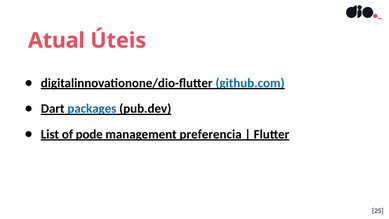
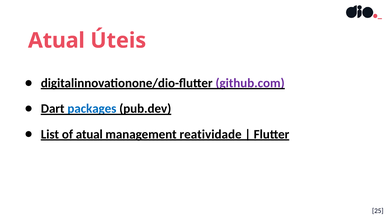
github.com colour: blue -> purple (250, 83)
of pode: pode -> atual (89, 134)
preferencia: preferencia -> reatividade (211, 134)
